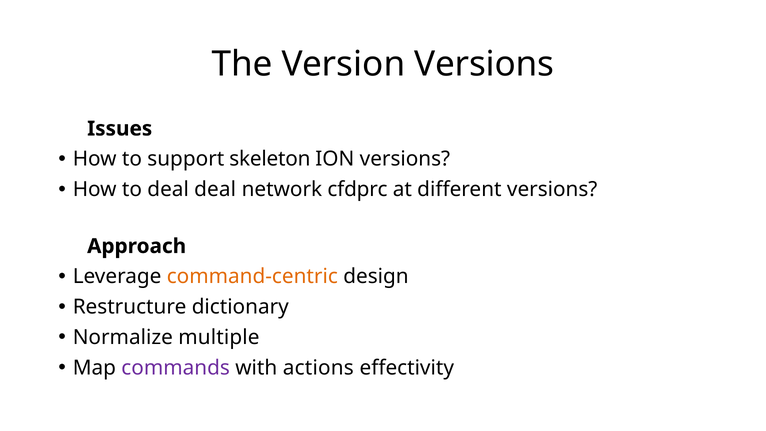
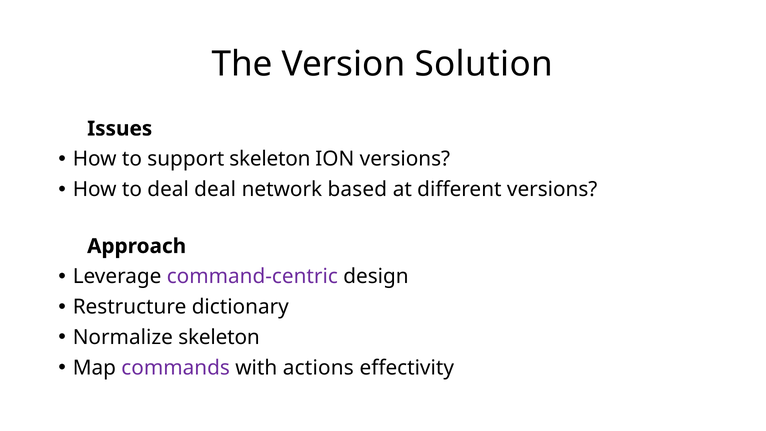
Version Versions: Versions -> Solution (484, 64)
cfdprc: cfdprc -> based (357, 189)
command-centric colour: orange -> purple (252, 277)
Normalize multiple: multiple -> skeleton (219, 337)
